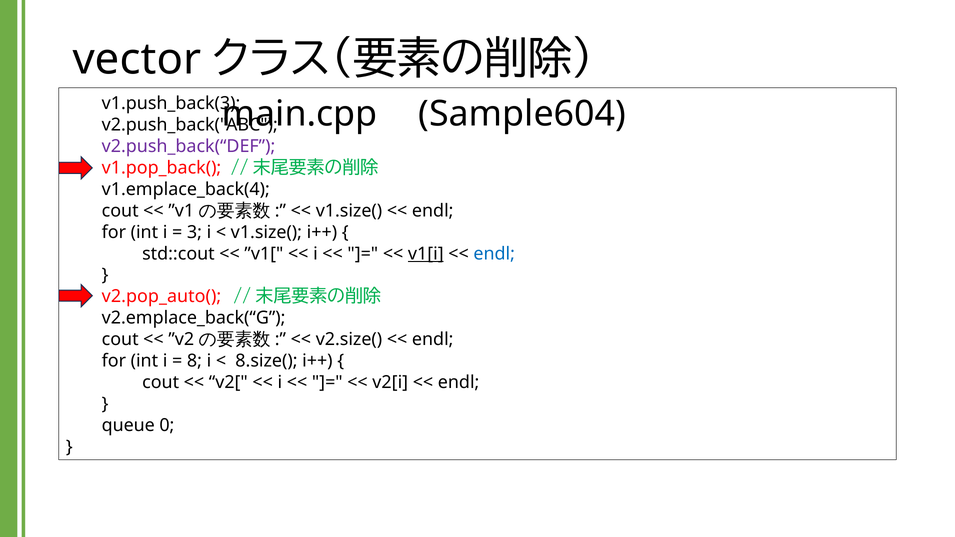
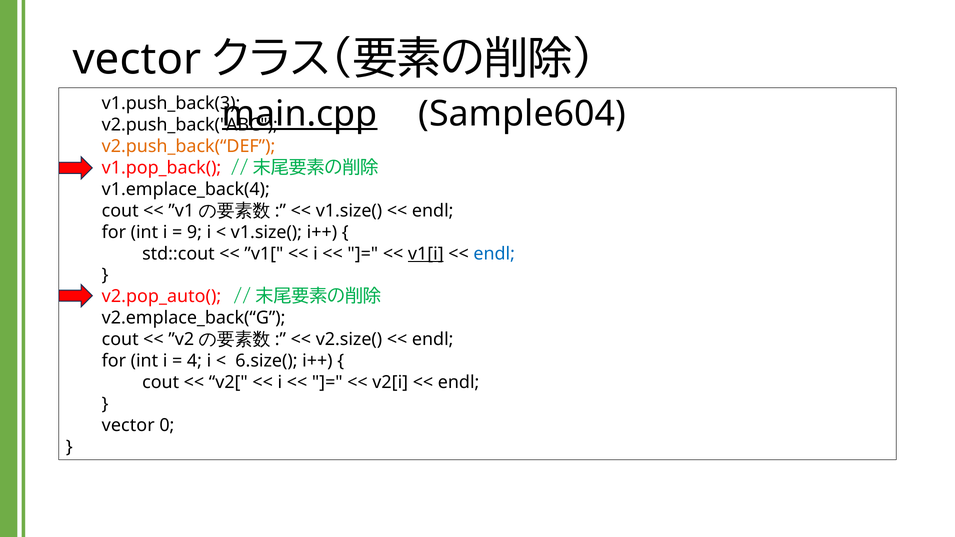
main.cpp underline: none -> present (300, 114)
v2.push_back(“DEF colour: purple -> orange (189, 146)
3: 3 -> 9 (195, 232)
8: 8 -> 4 (195, 361)
8.size(: 8.size( -> 6.size( (266, 361)
queue: queue -> vector (128, 426)
